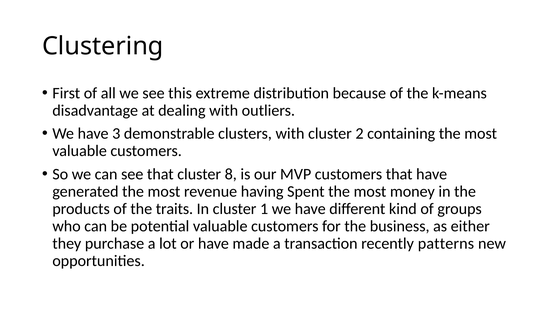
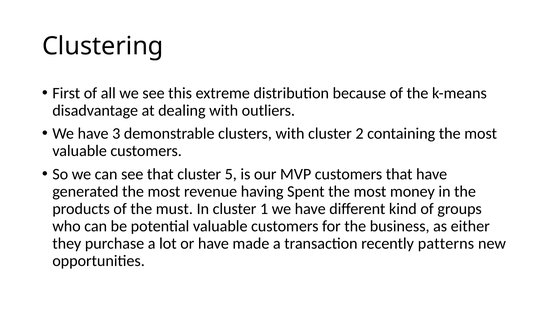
8: 8 -> 5 (231, 174)
traits: traits -> must (174, 209)
